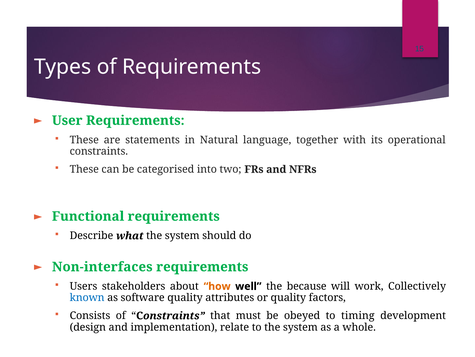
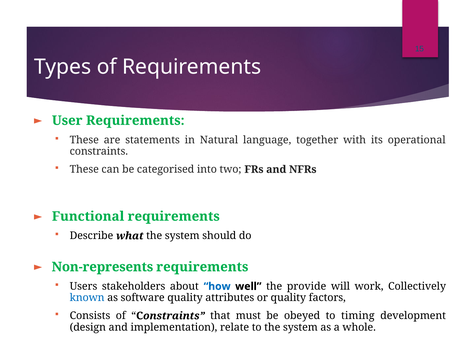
Non-interfaces: Non-interfaces -> Non-represents (102, 266)
how colour: orange -> blue (217, 286)
because: because -> provide (307, 286)
